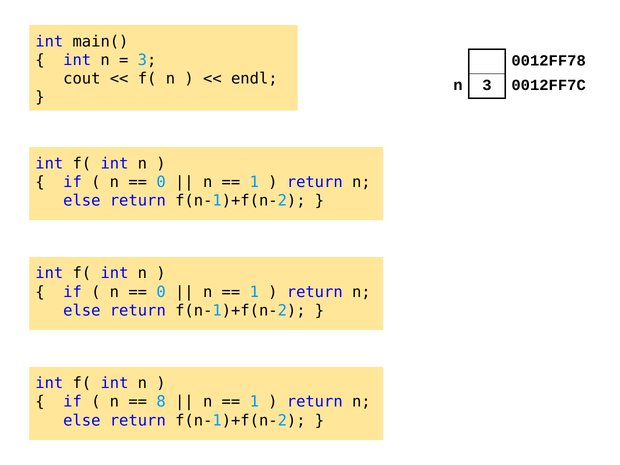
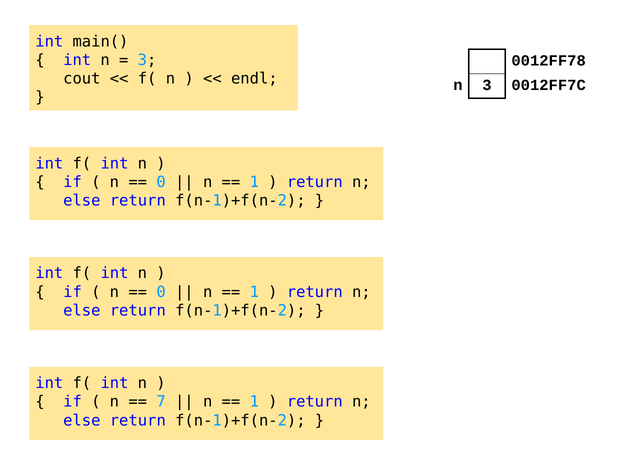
8: 8 -> 7 (161, 402)
